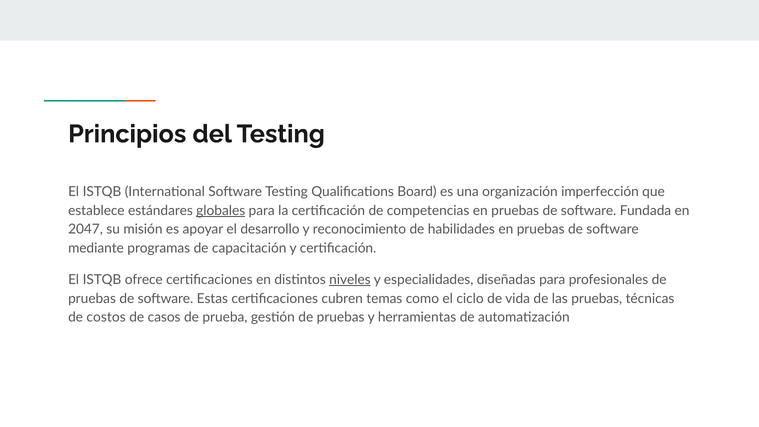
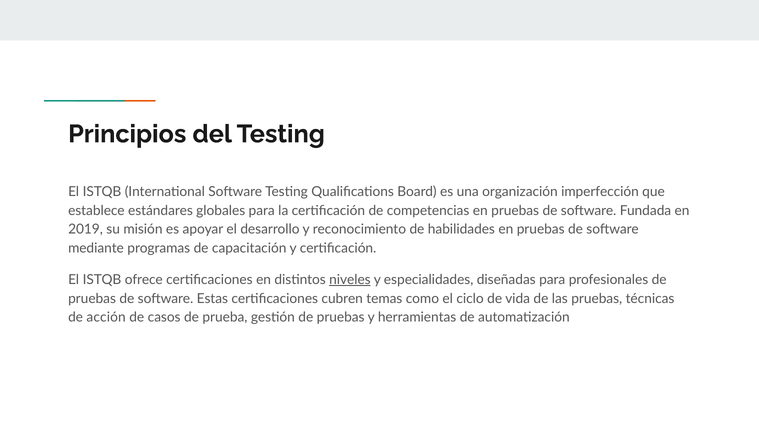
globales underline: present -> none (221, 211)
2047: 2047 -> 2019 (86, 229)
costos: costos -> acción (106, 317)
